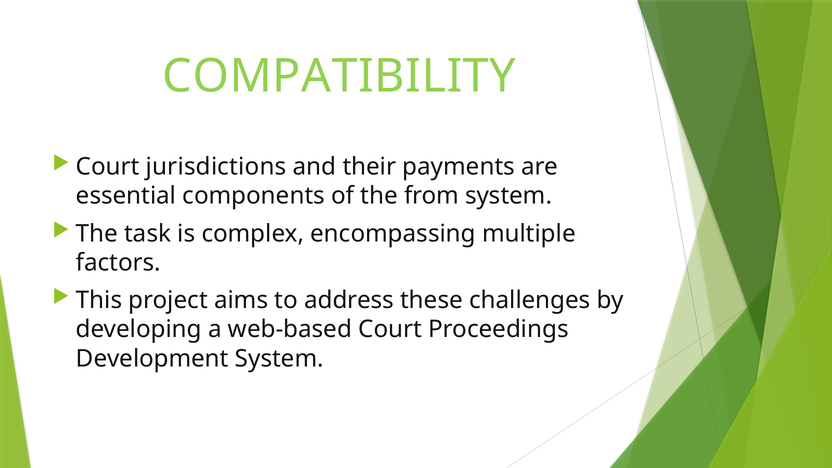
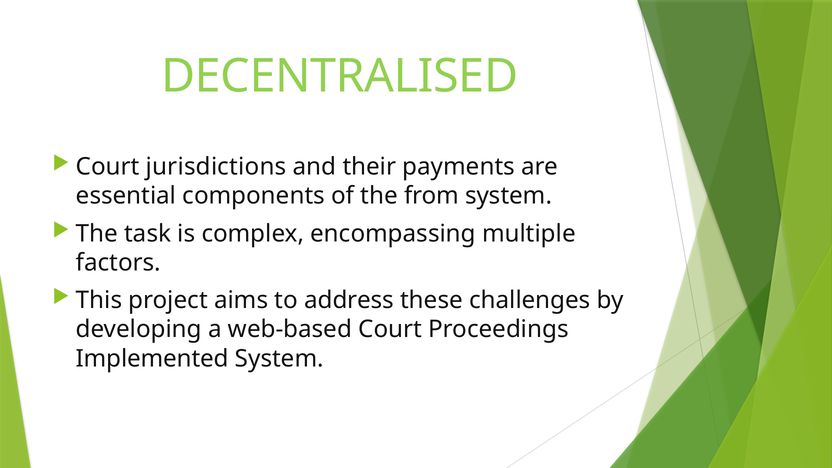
COMPATIBILITY: COMPATIBILITY -> DECENTRALISED (340, 76)
Development: Development -> Implemented (152, 359)
